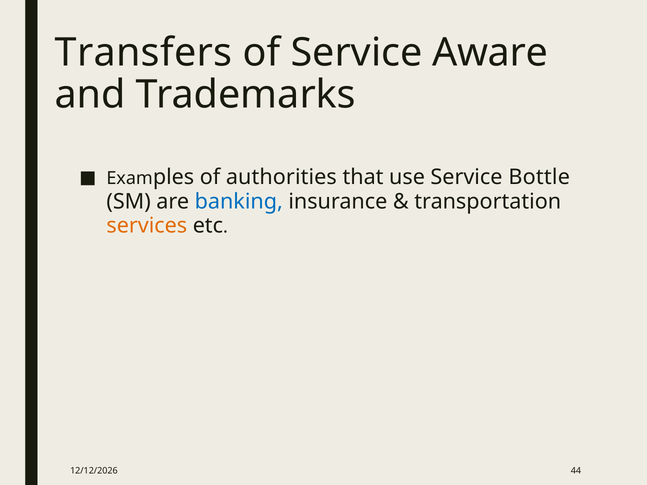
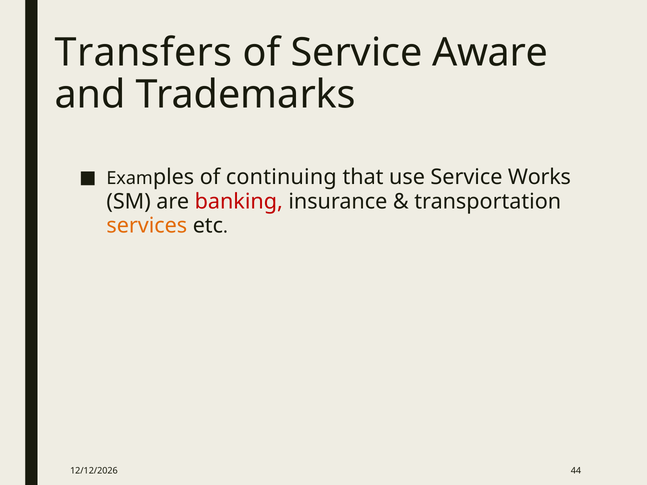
authorities: authorities -> continuing (281, 177)
Bottle: Bottle -> Works (539, 177)
banking colour: blue -> red (239, 202)
